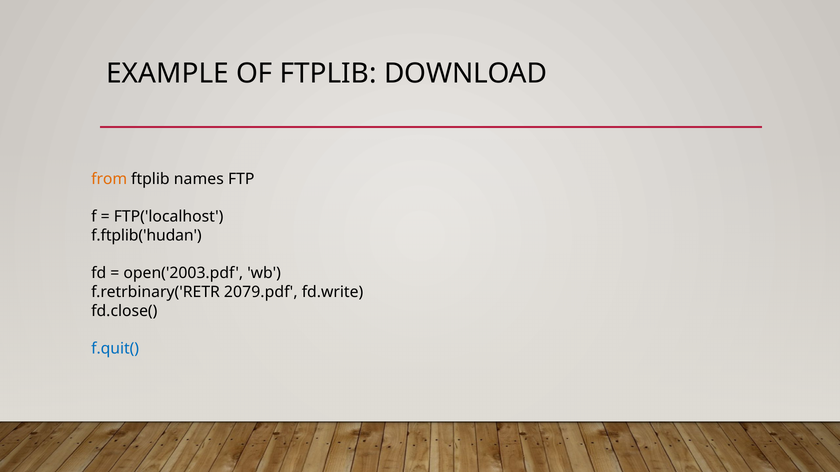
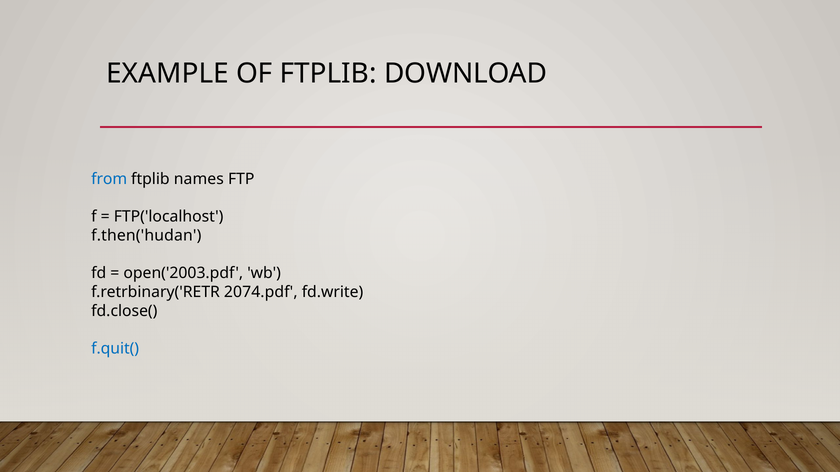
from colour: orange -> blue (109, 179)
f.ftplib('hudan: f.ftplib('hudan -> f.then('hudan (146, 236)
2079.pdf: 2079.pdf -> 2074.pdf (261, 292)
